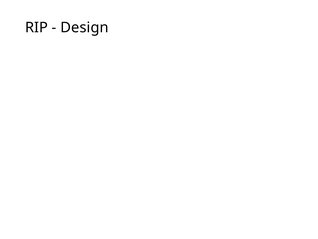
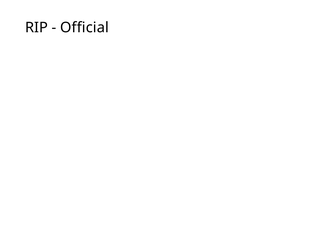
Design: Design -> Official (85, 27)
